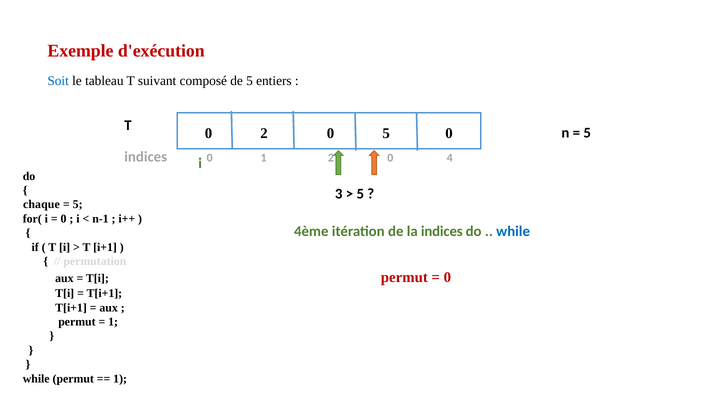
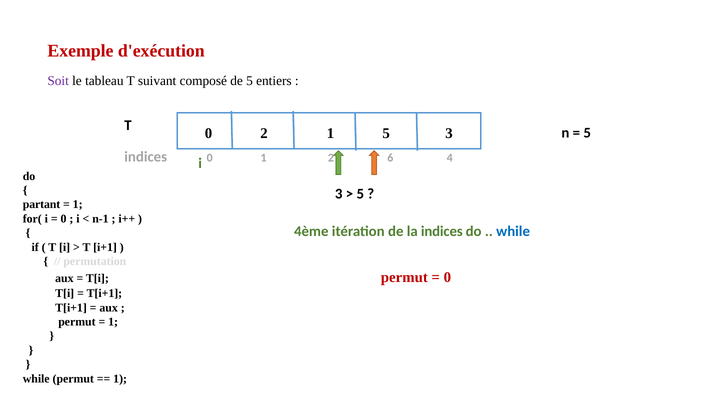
Soit colour: blue -> purple (58, 81)
0 2 0: 0 -> 1 (331, 134)
0: 0 -> 3 (449, 134)
1 2 0: 0 -> 6 (390, 158)
chaque: chaque -> partant (42, 204)
5: 5 -> 1 (78, 204)
